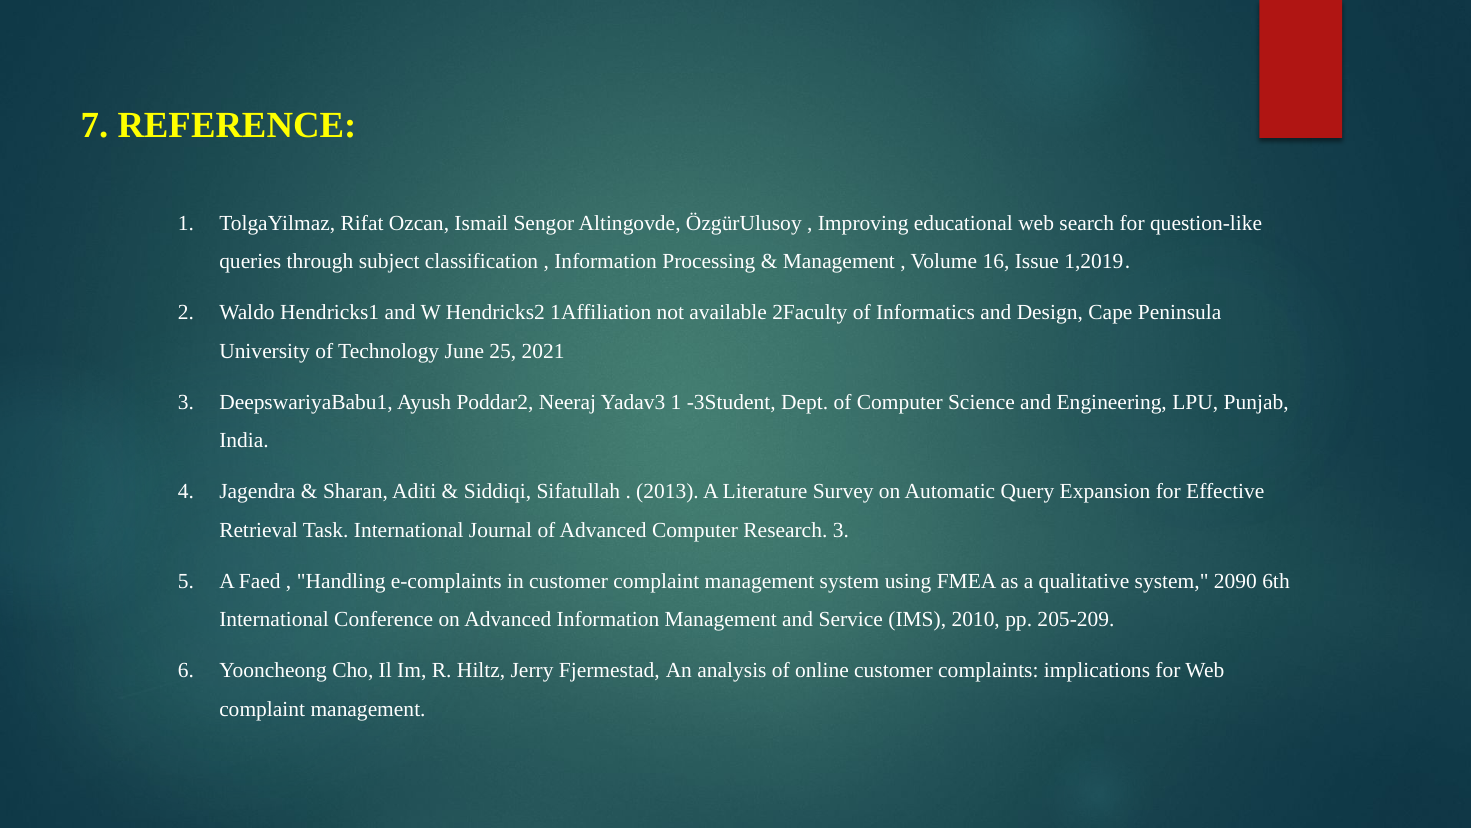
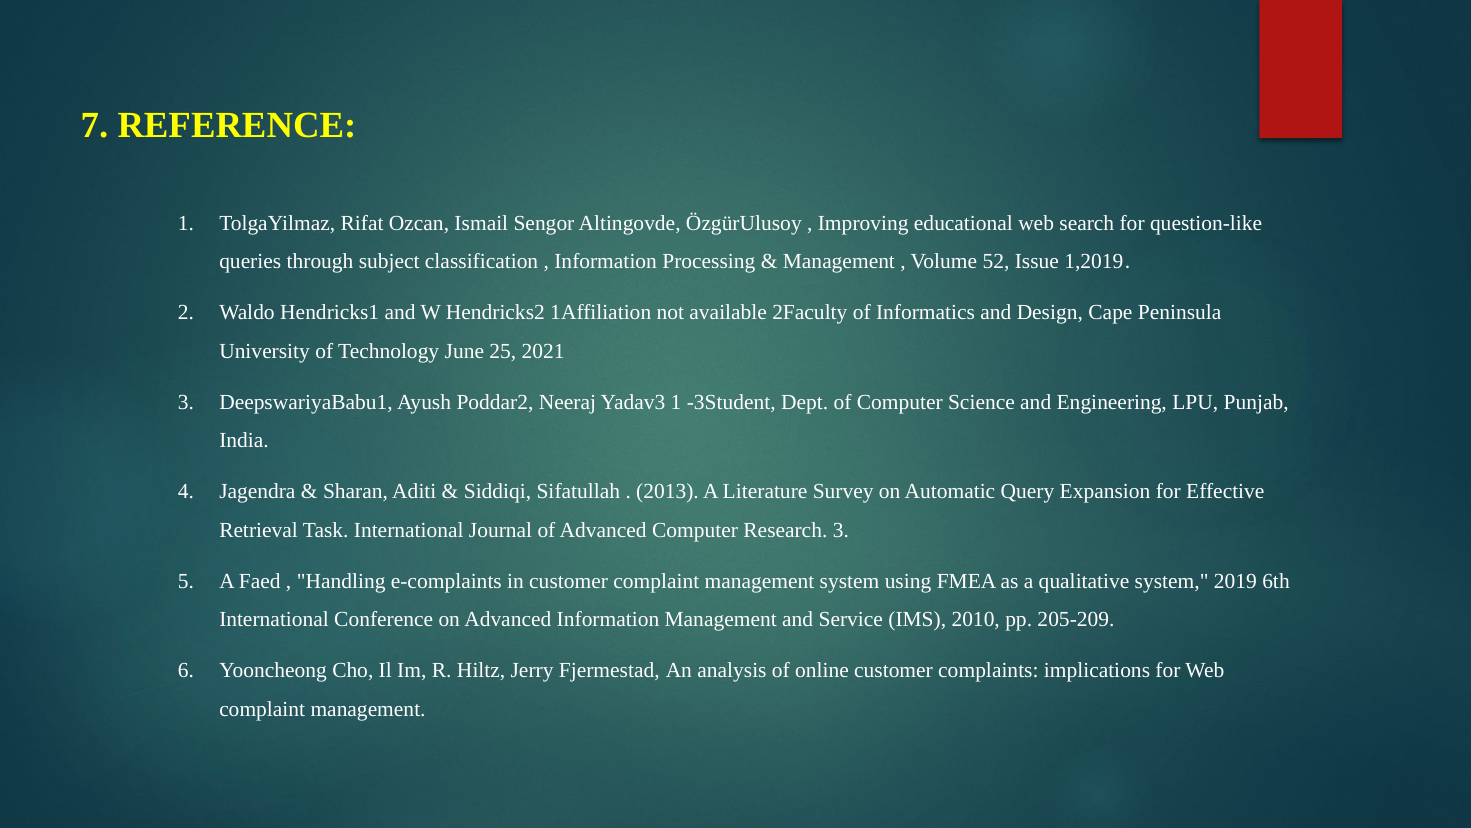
16: 16 -> 52 (996, 261)
2090: 2090 -> 2019 (1235, 581)
